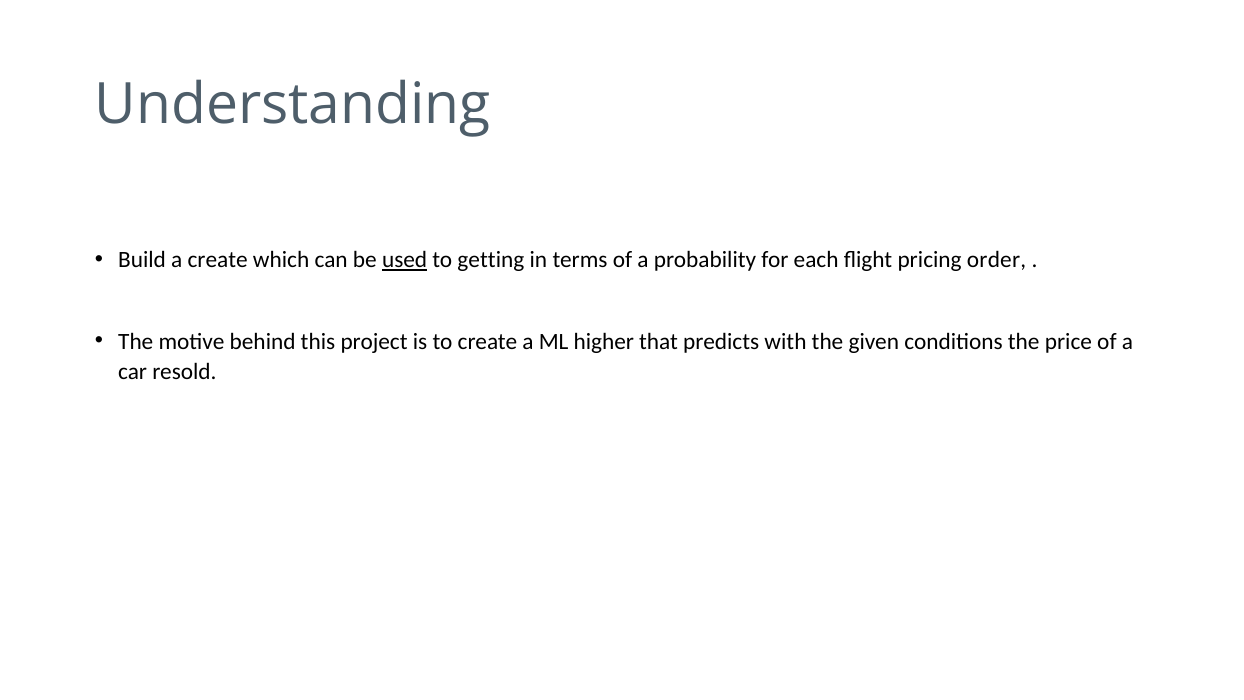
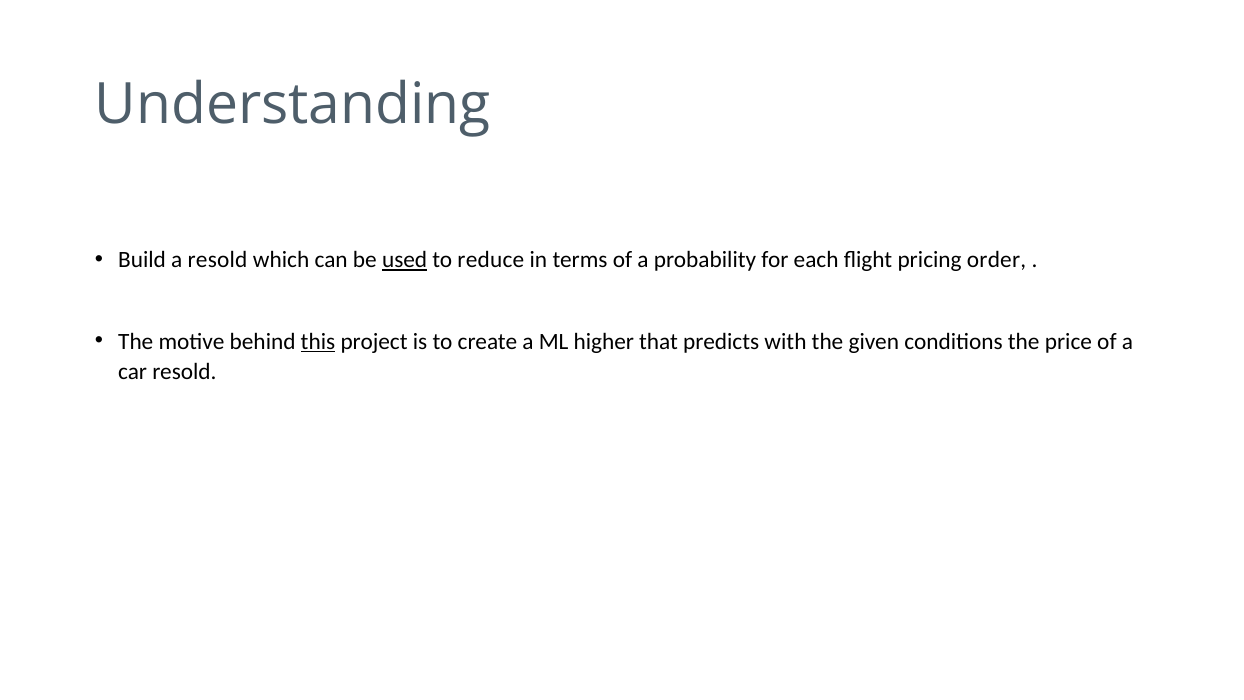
a create: create -> resold (218, 260)
getting: getting -> reduce (491, 260)
this underline: none -> present (318, 341)
